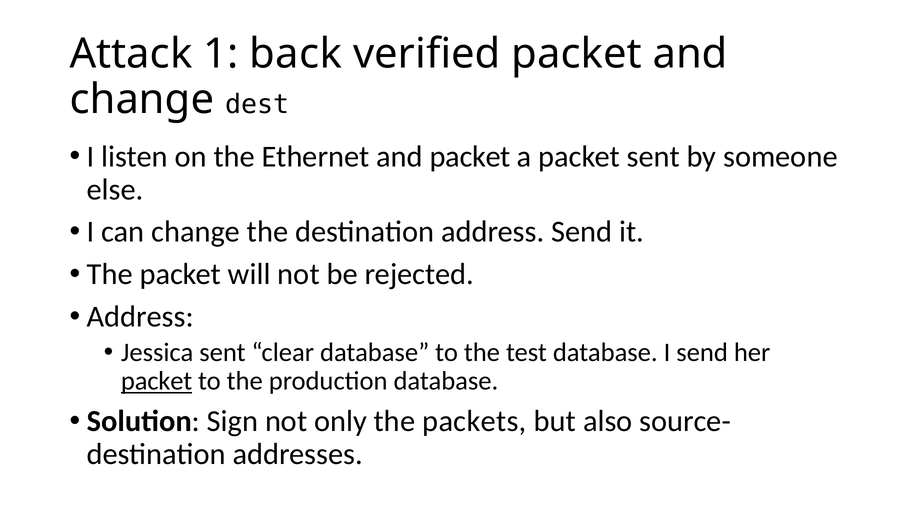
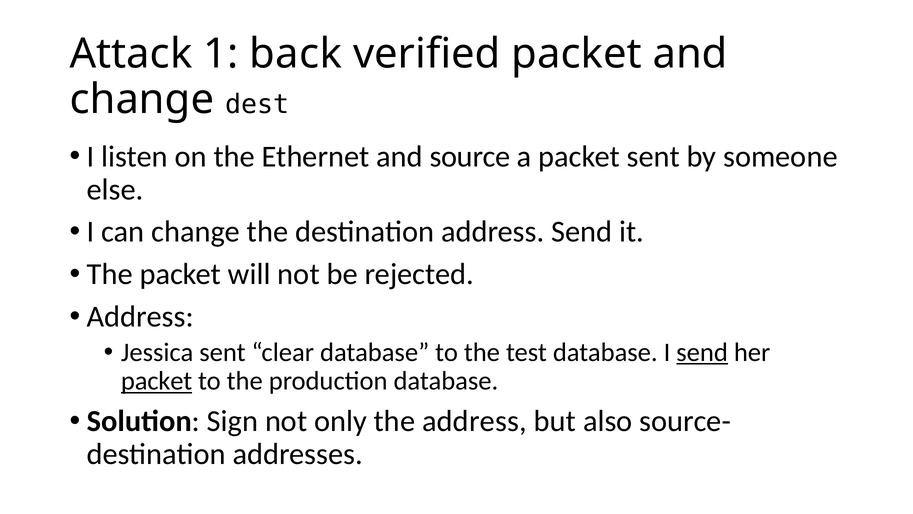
and packet: packet -> source (470, 156)
send underline: none -> present (702, 352)
the packets: packets -> address (474, 421)
